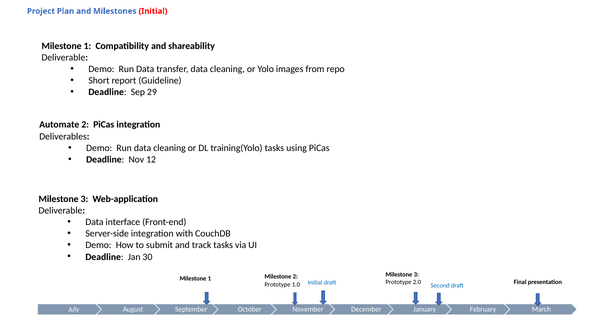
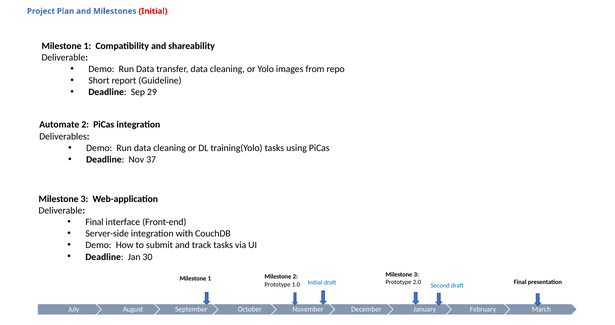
12: 12 -> 37 (151, 159)
Data: Data -> Final (95, 222)
